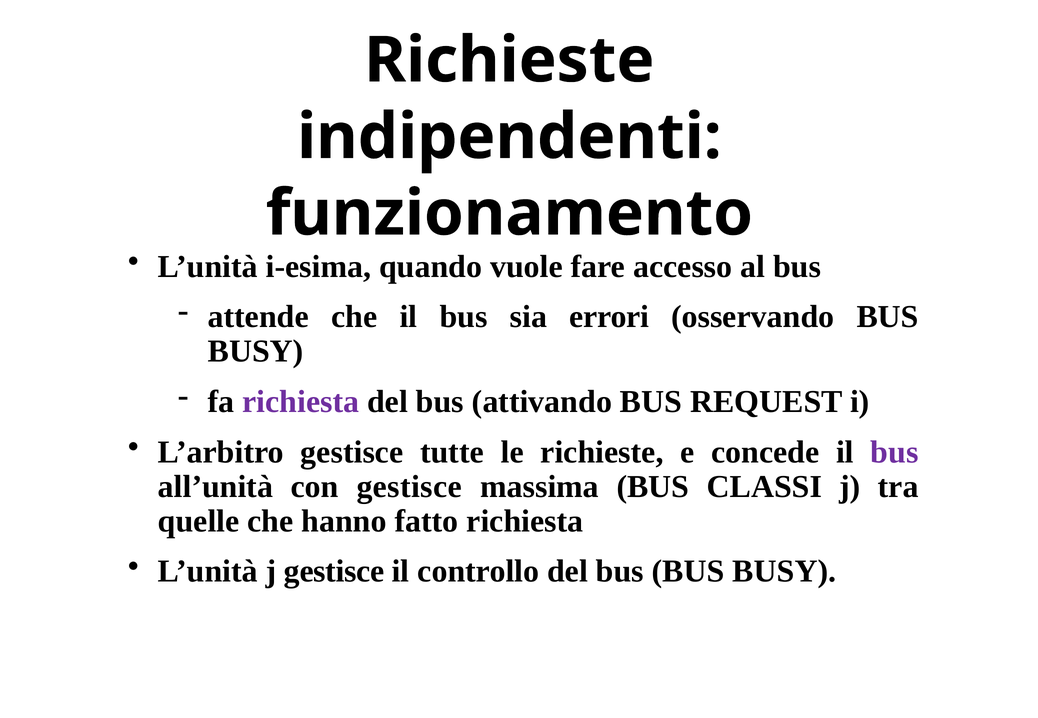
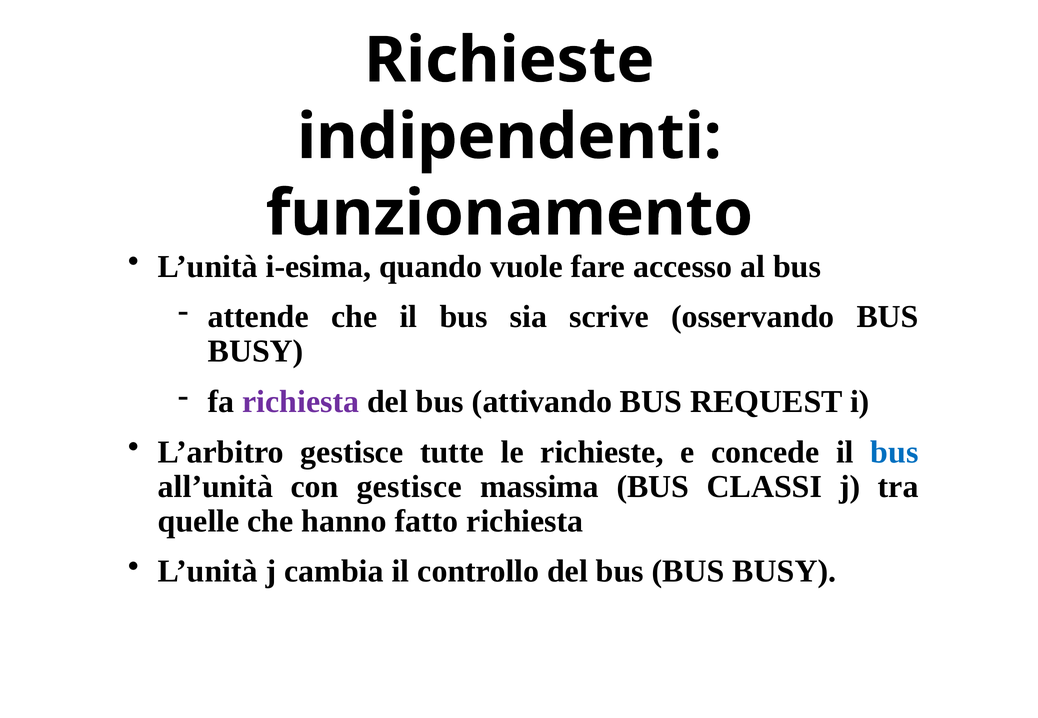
errori: errori -> scrive (609, 317)
bus colour: purple -> blue (894, 453)
j gestisce: gestisce -> cambia (334, 572)
